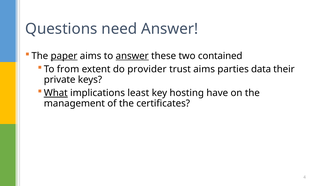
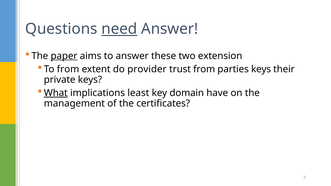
need underline: none -> present (119, 29)
answer underline: present -> none (132, 56)
contained: contained -> extension (220, 56)
trust aims: aims -> from (204, 69)
parties data: data -> keys (261, 69)
hosting: hosting -> domain (187, 93)
